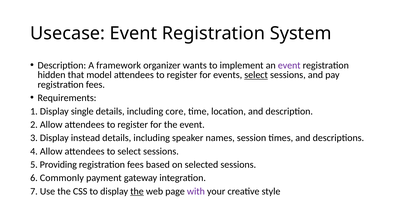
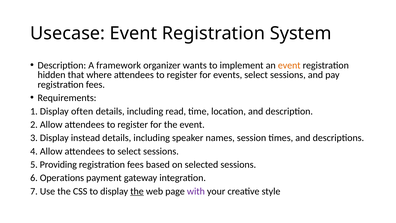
event colour: purple -> orange (289, 65)
model: model -> where (99, 75)
select underline: present -> none (256, 75)
single: single -> often (82, 111)
core: core -> read (176, 111)
Commonly: Commonly -> Operations (62, 178)
